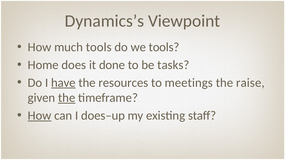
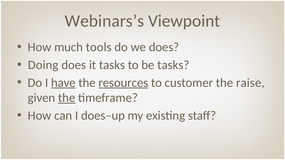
Dynamics’s: Dynamics’s -> Webinars’s (104, 21)
we tools: tools -> does (164, 47)
Home: Home -> Doing (43, 65)
it done: done -> tasks (112, 65)
resources underline: none -> present (123, 83)
meetings: meetings -> customer (189, 83)
How underline: present -> none (40, 116)
